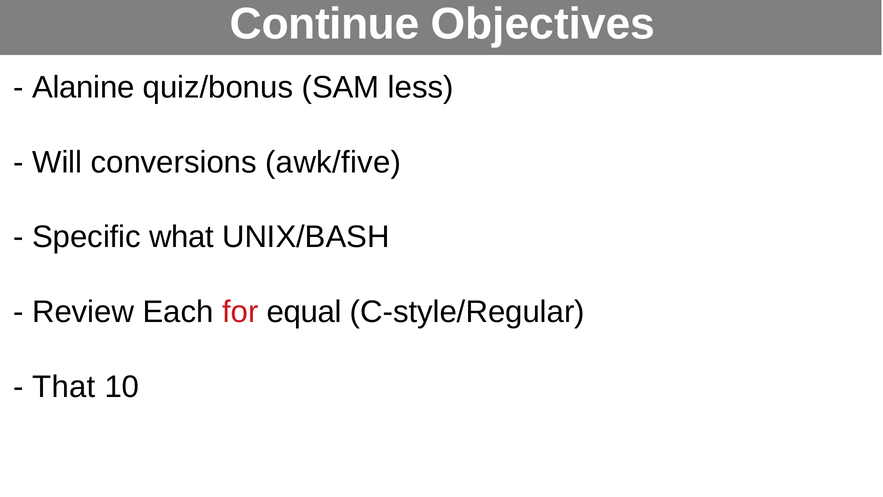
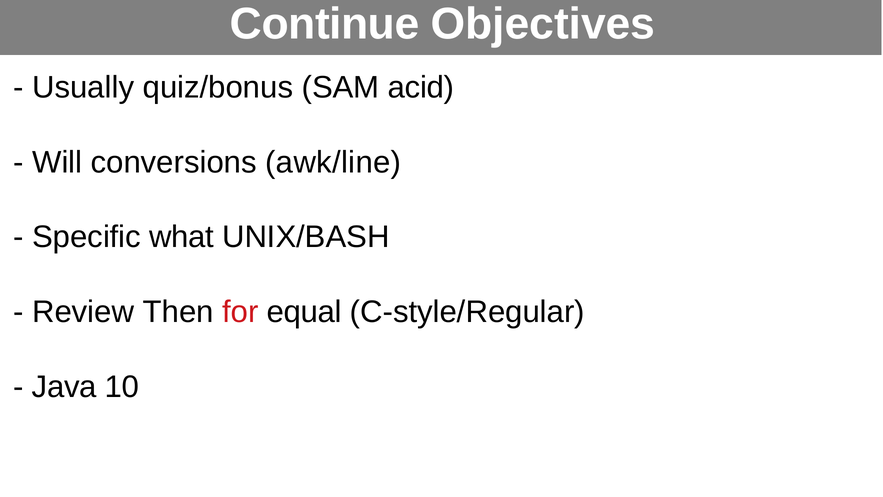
Alanine: Alanine -> Usually (83, 87)
less: less -> acid (421, 87)
awk/five: awk/five -> awk/line (333, 162)
Each: Each -> Then (178, 312)
That: That -> Java (64, 387)
